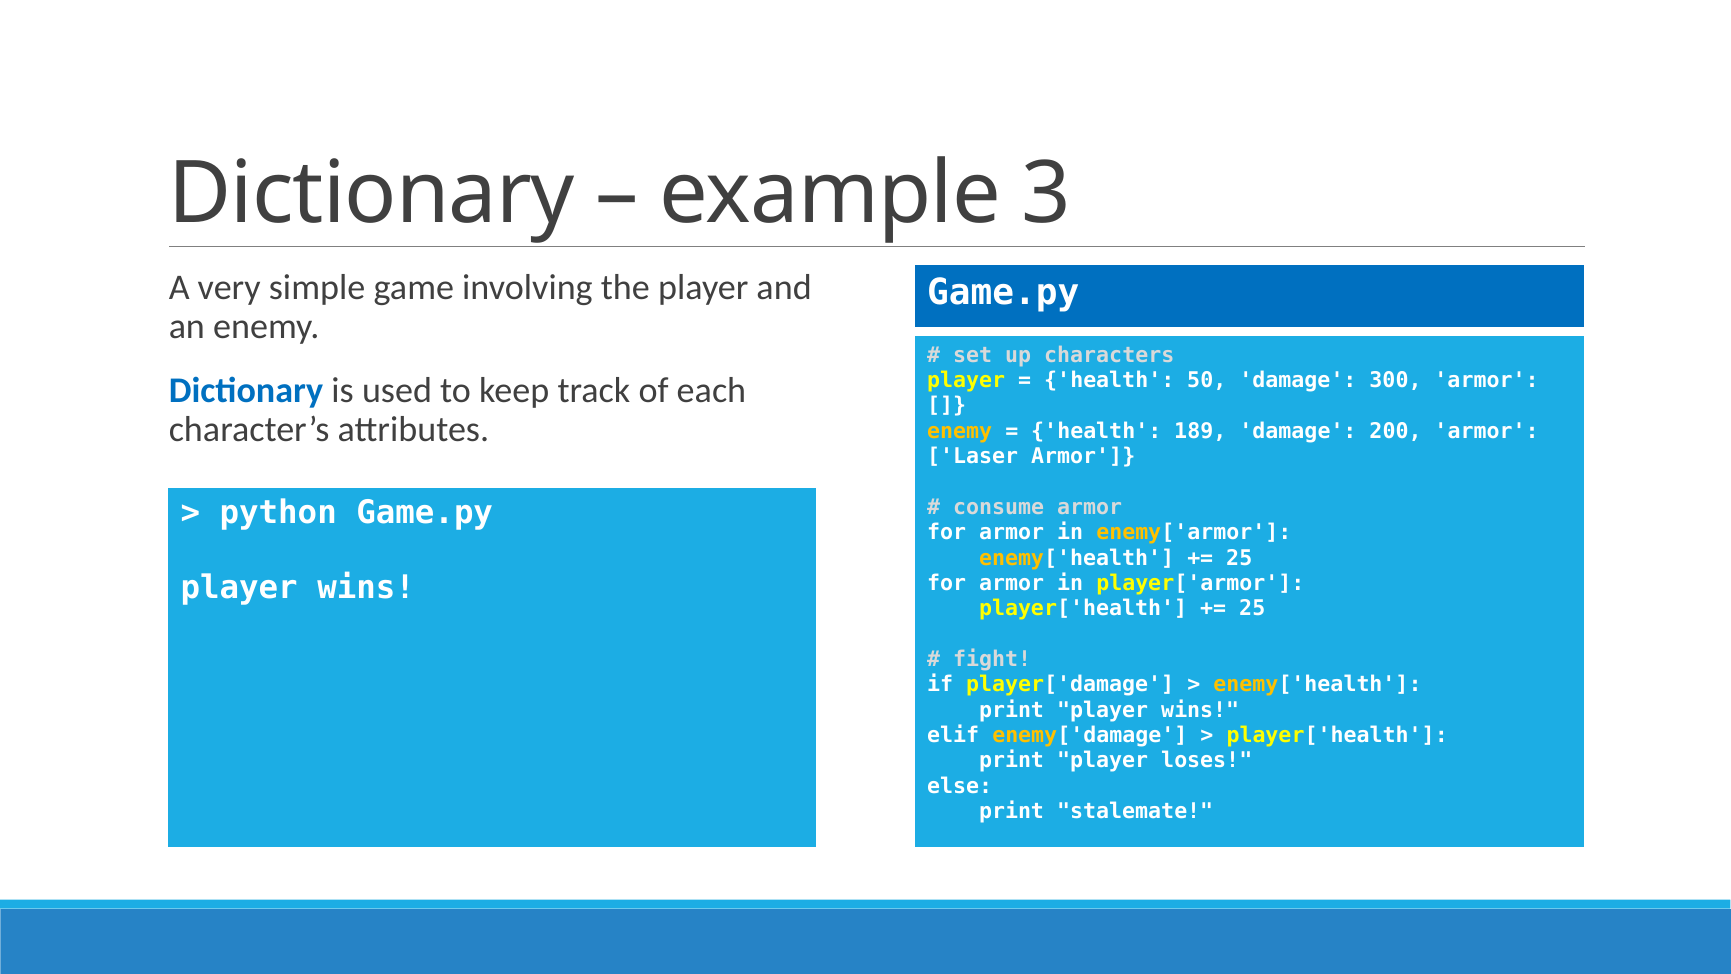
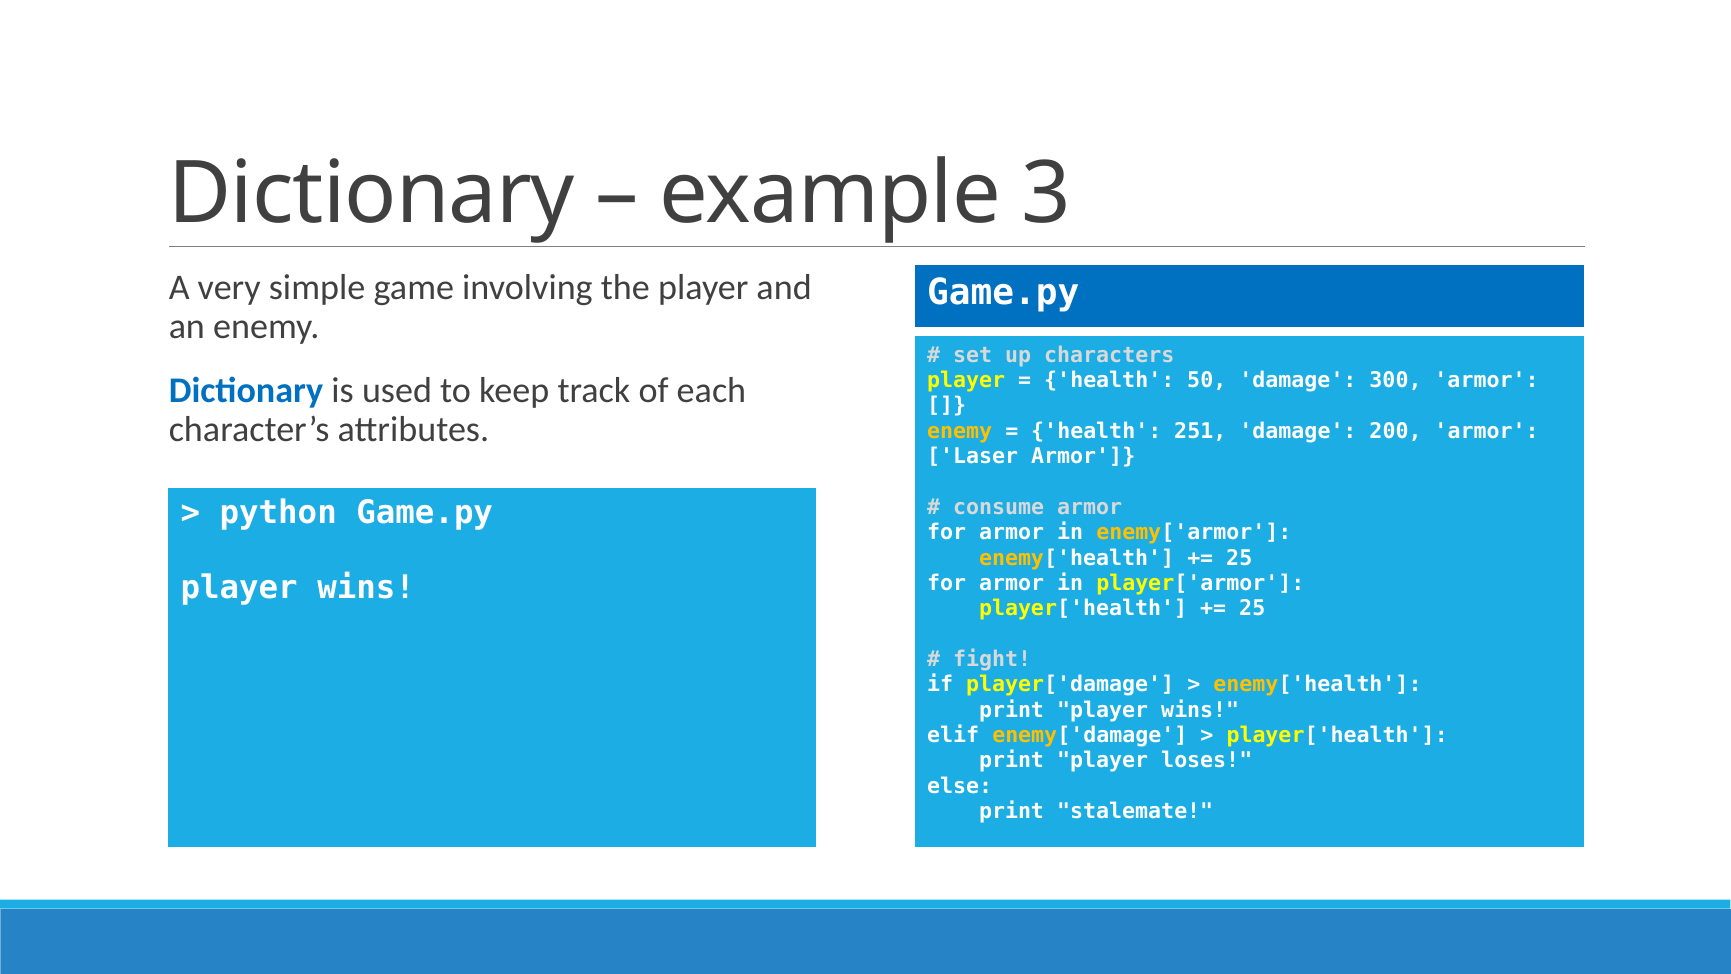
189: 189 -> 251 (1200, 431)
